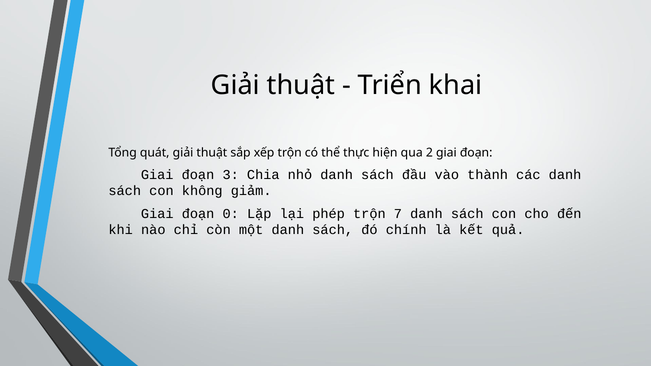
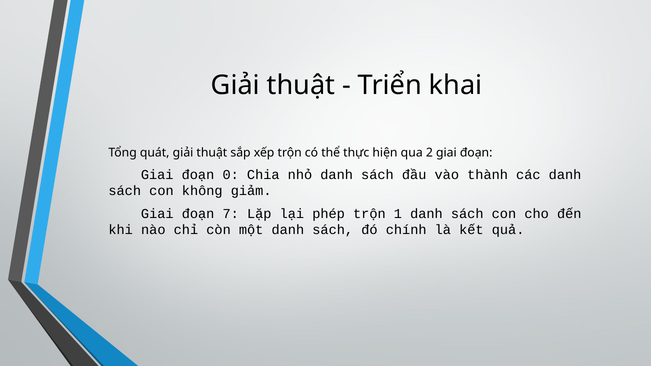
3: 3 -> 0 (231, 175)
0: 0 -> 7 (231, 214)
7: 7 -> 1 (398, 214)
